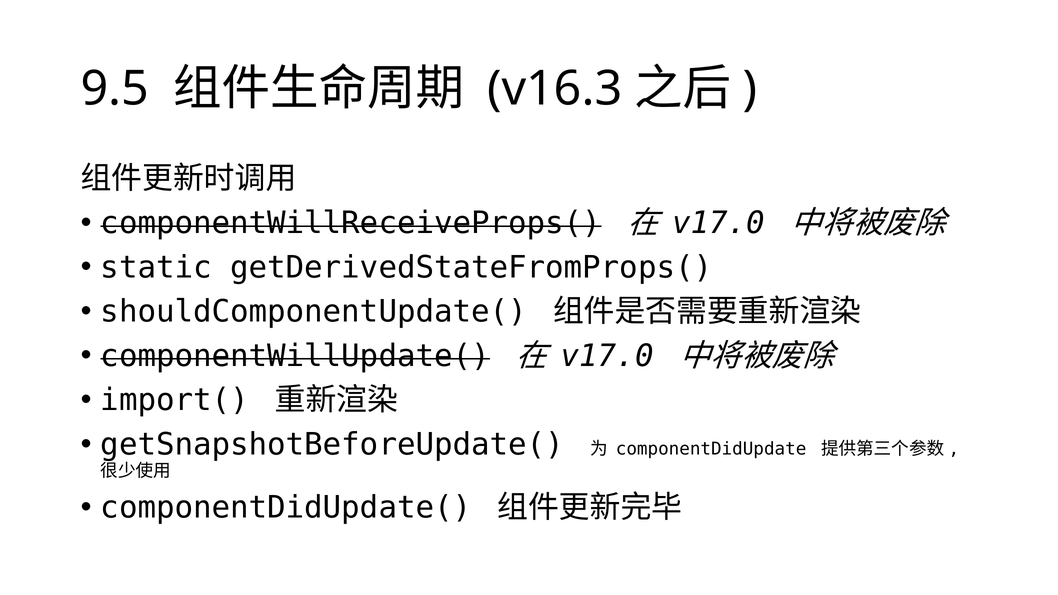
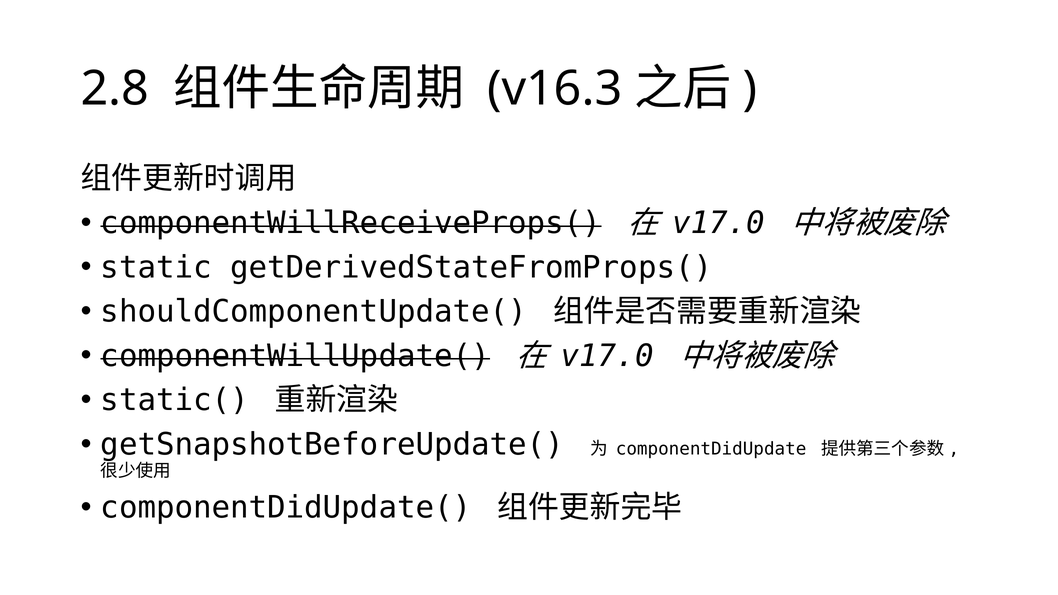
9.5: 9.5 -> 2.8 (115, 89)
import(: import( -> static( (175, 400)
